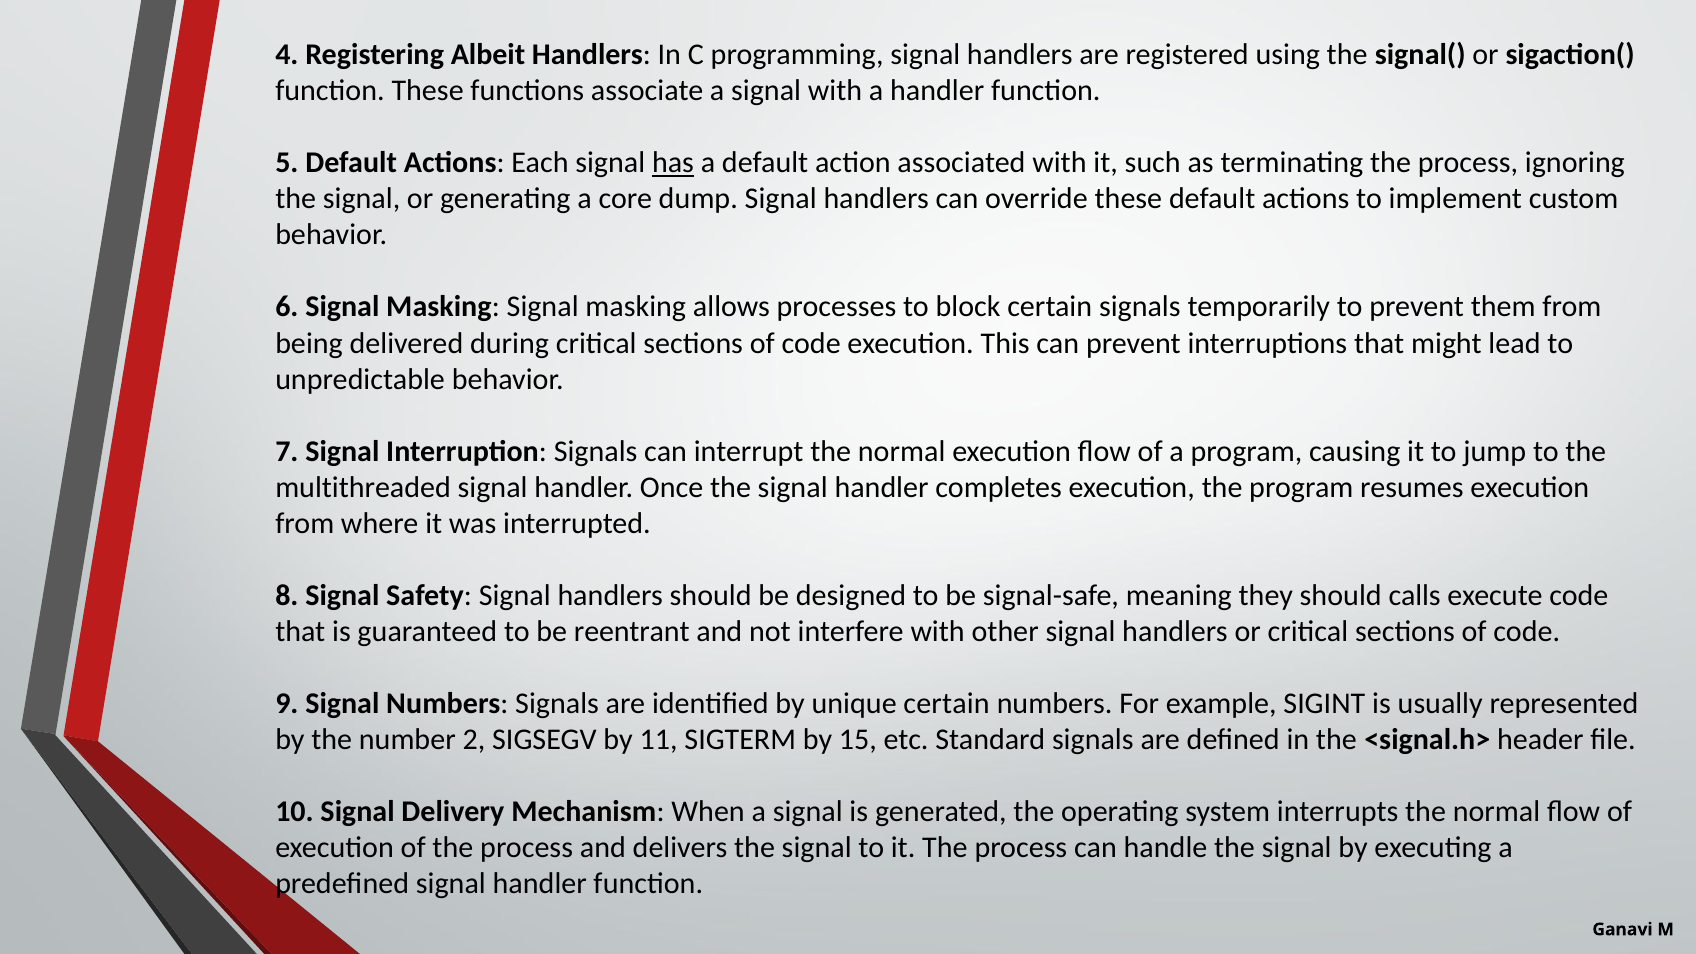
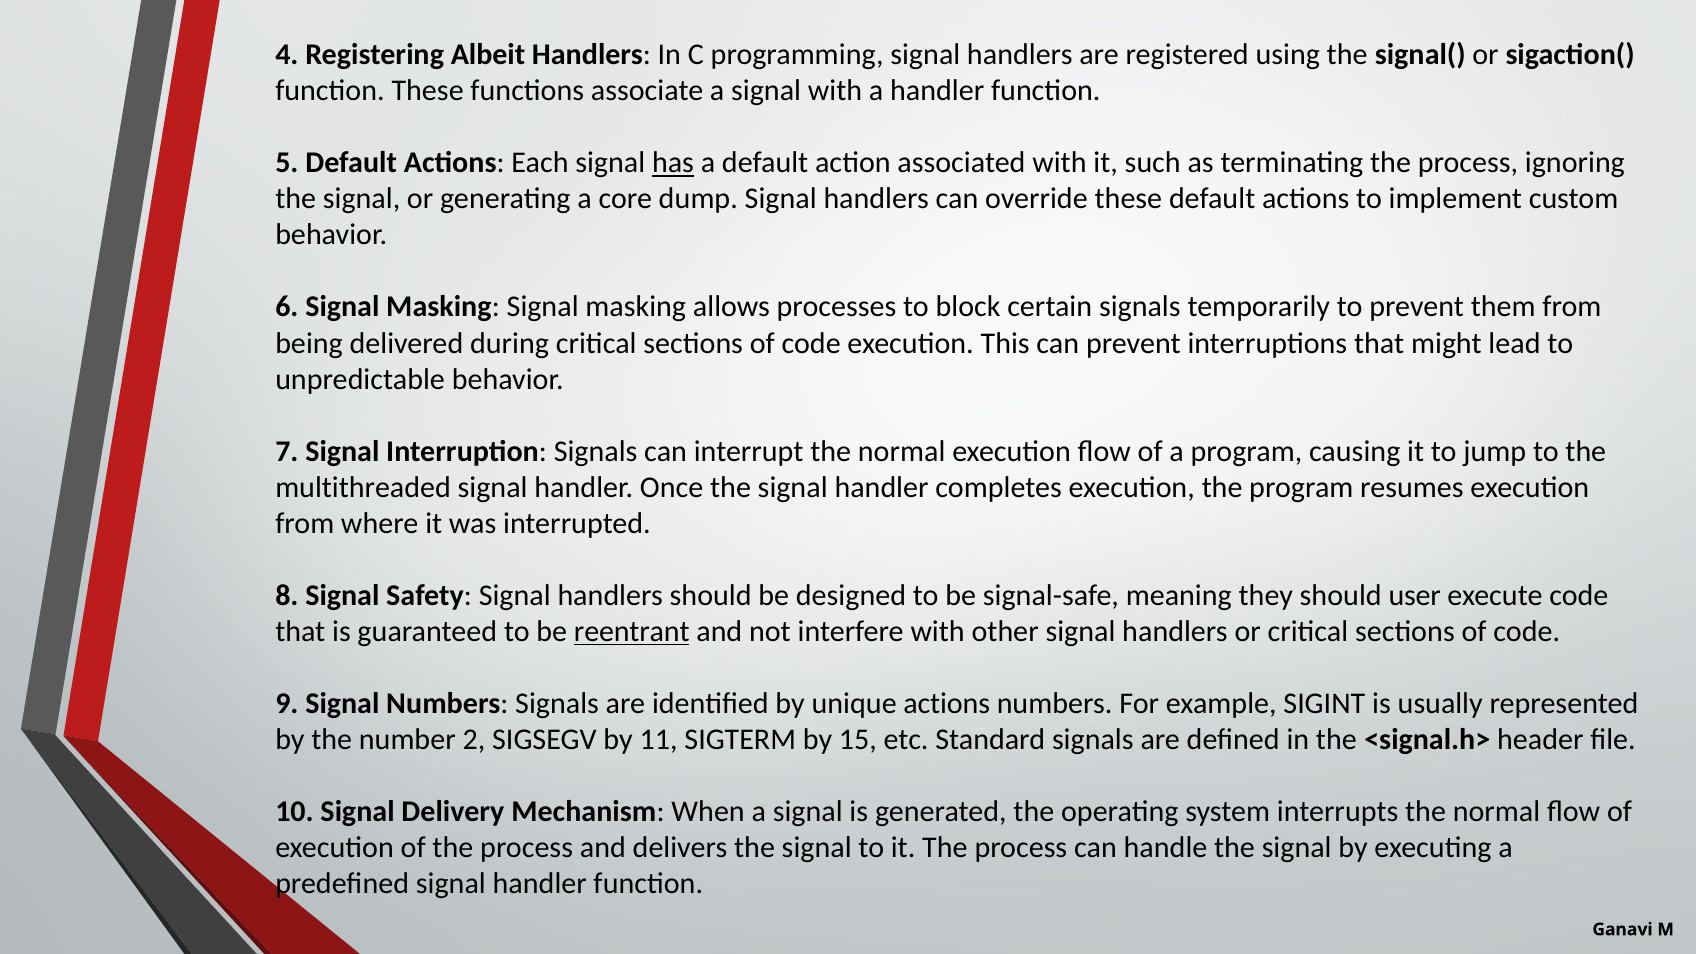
calls: calls -> user (1415, 596)
reentrant underline: none -> present (632, 632)
unique certain: certain -> actions (947, 704)
